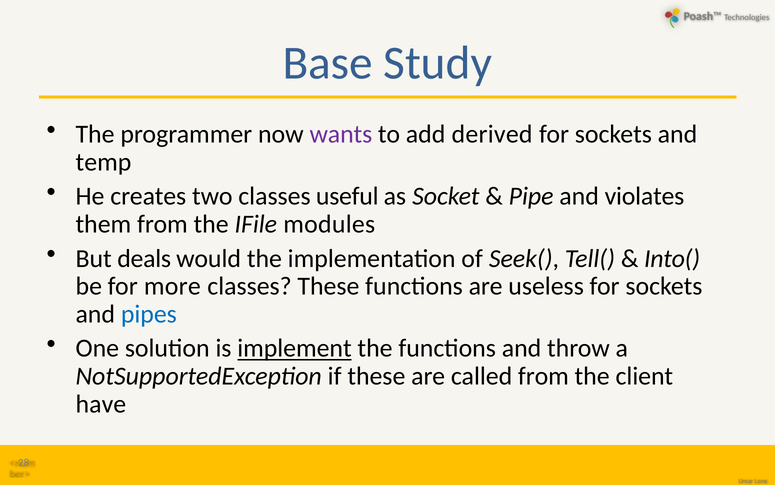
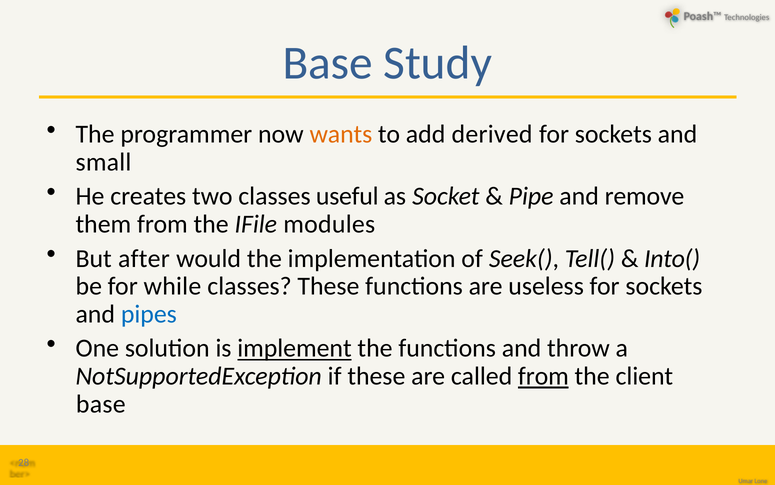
wants colour: purple -> orange (341, 134)
temp: temp -> small (103, 162)
violates: violates -> remove (644, 196)
deals: deals -> after (144, 258)
more: more -> while (172, 286)
from underline: none -> present (543, 376)
have: have -> base (101, 404)
